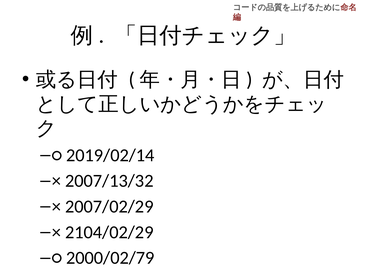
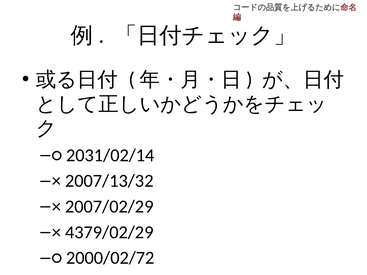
2019/02/14: 2019/02/14 -> 2031/02/14 (110, 155)
2104/02/29: 2104/02/29 -> 4379/02/29 (109, 232)
2000/02/79: 2000/02/79 -> 2000/02/72 (110, 258)
